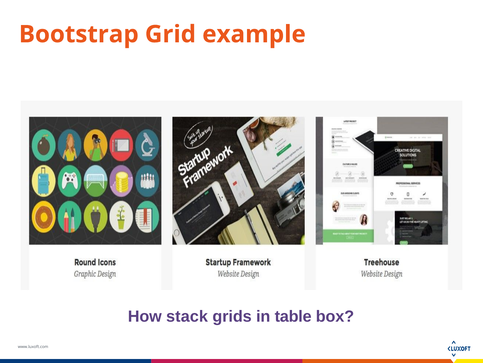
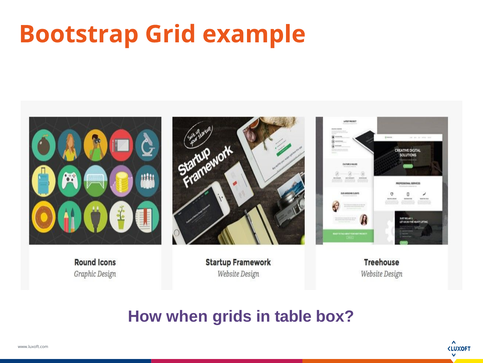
stack: stack -> when (187, 316)
